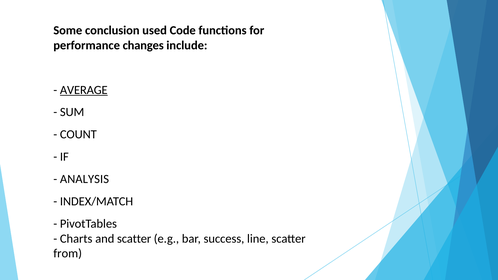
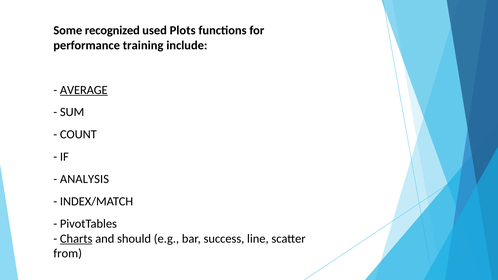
conclusion: conclusion -> recognized (112, 30)
Code: Code -> Plots (183, 30)
changes: changes -> training (143, 45)
Charts underline: none -> present (76, 239)
and scatter: scatter -> should (134, 239)
